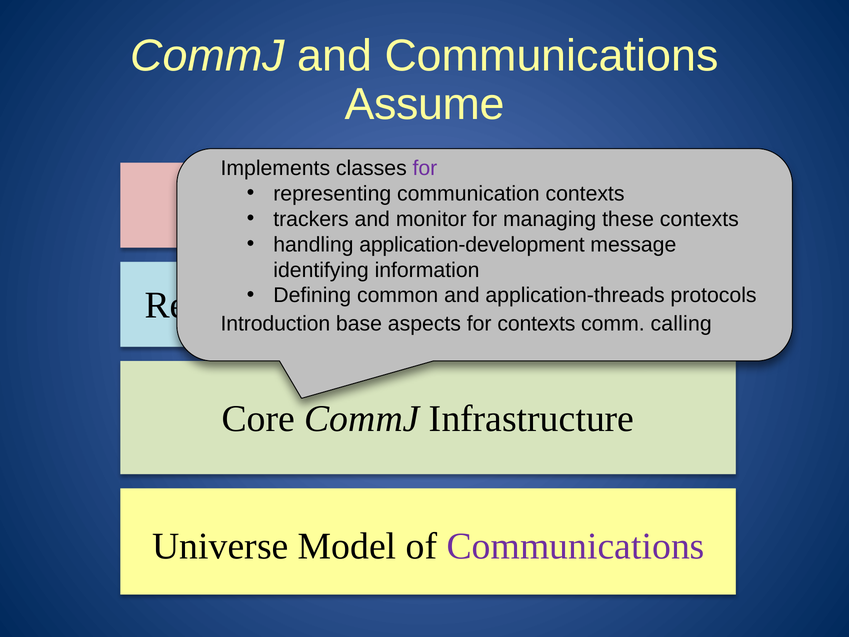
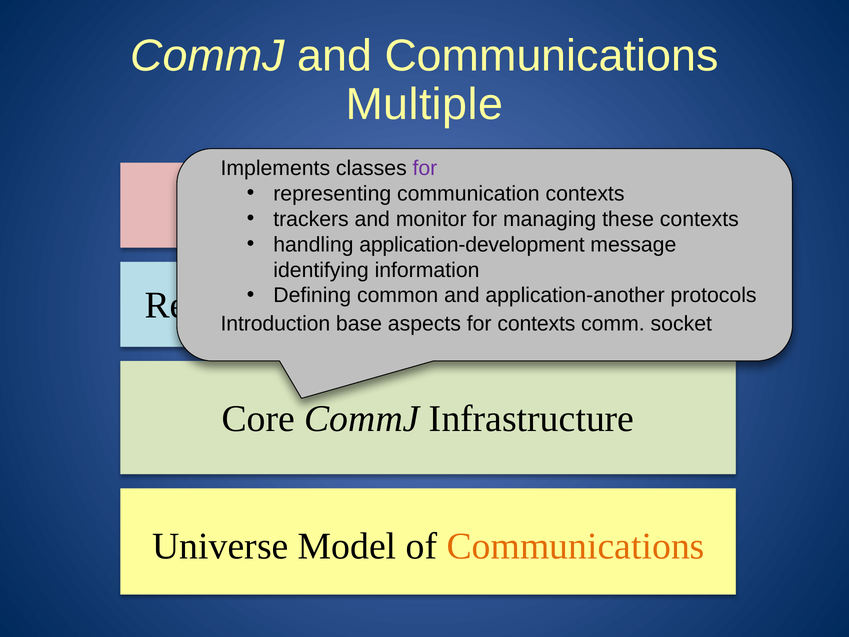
Assume: Assume -> Multiple (424, 104)
application-threads: application-threads -> application-another (575, 295)
calling: calling -> socket (681, 324)
Communications colour: purple -> orange (576, 546)
